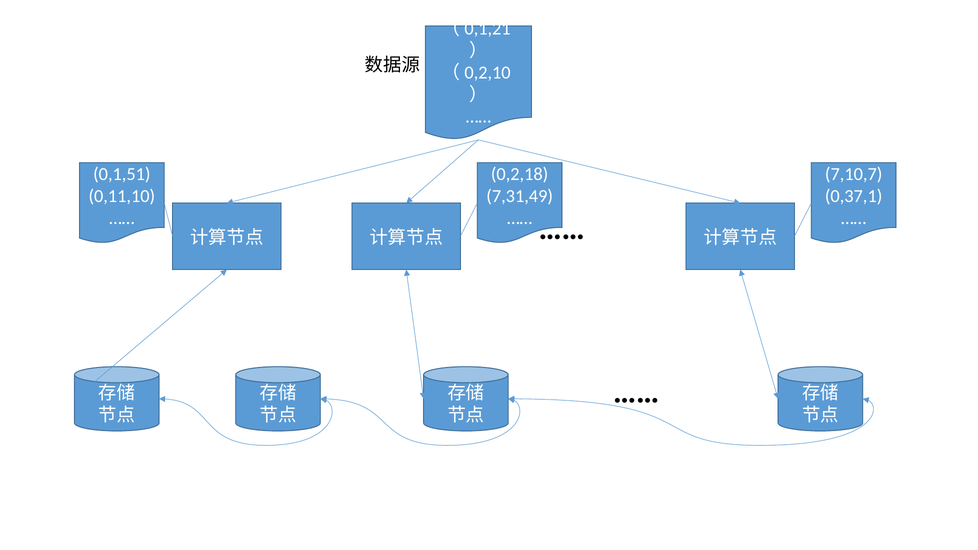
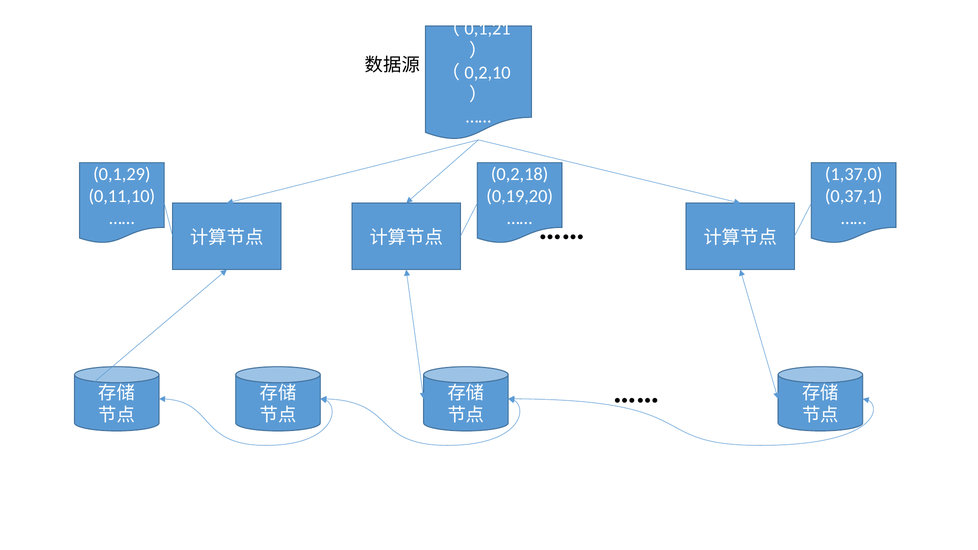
0,1,51: 0,1,51 -> 0,1,29 (122, 174)
7,10,7: 7,10,7 -> 1,37,0 (854, 174)
7,31,49: 7,31,49 -> 0,19,20 (520, 196)
